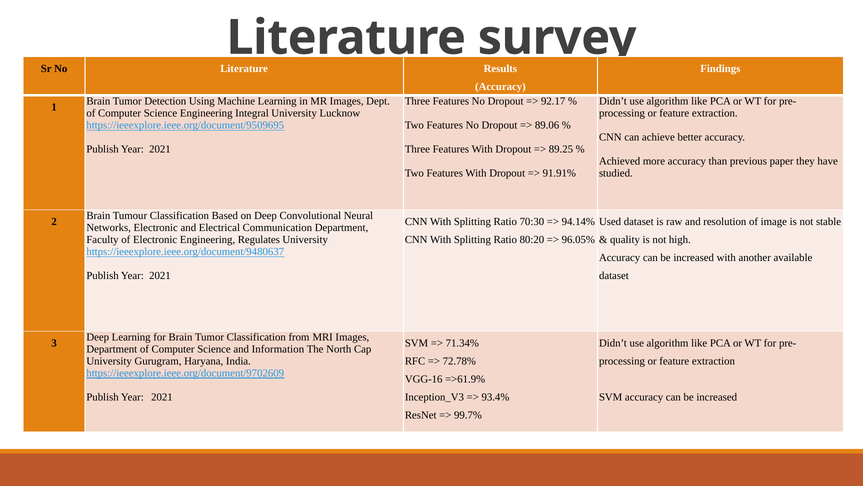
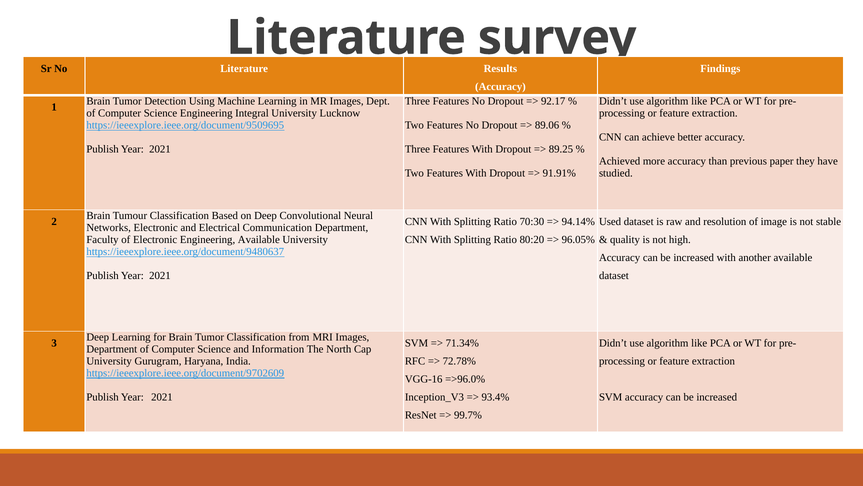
Engineering Regulates: Regulates -> Available (259, 240)
=>61.9%: =>61.9% -> =>96.0% (465, 379)
